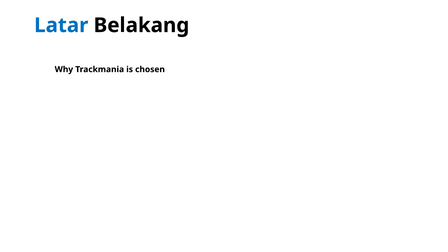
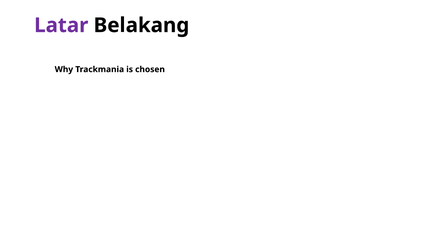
Latar colour: blue -> purple (61, 25)
